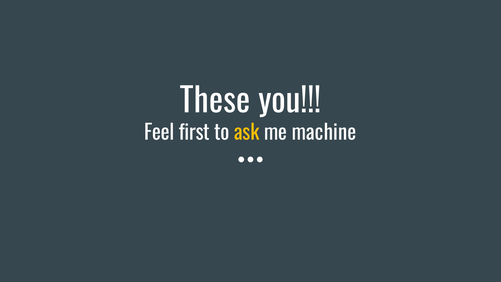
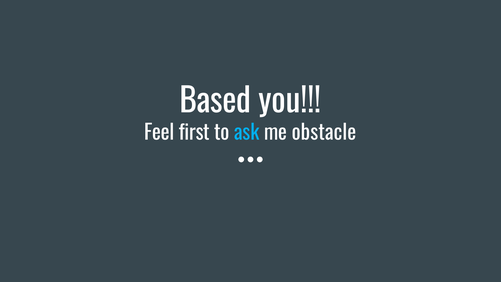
These: These -> Based (215, 101)
ask colour: yellow -> light blue (247, 133)
machine: machine -> obstacle (324, 133)
